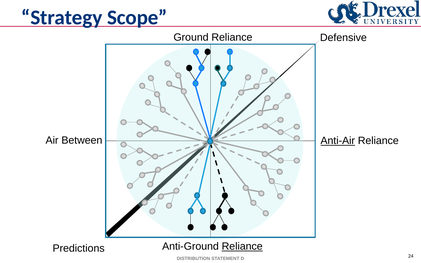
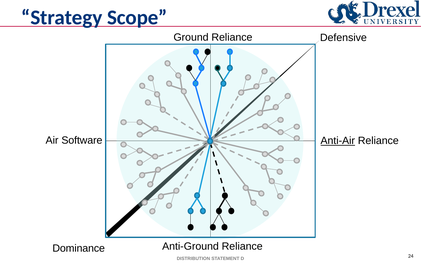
Between: Between -> Software (82, 141)
Reliance underline: present -> none (242, 247)
Predictions: Predictions -> Dominance (79, 249)
